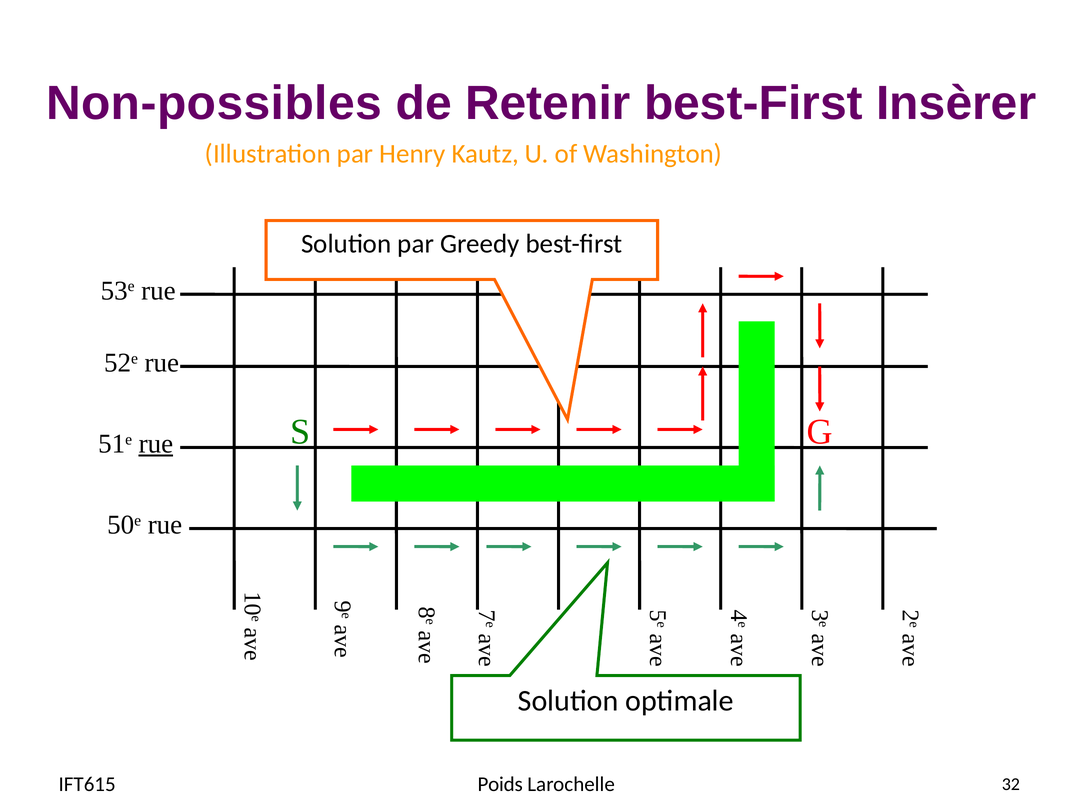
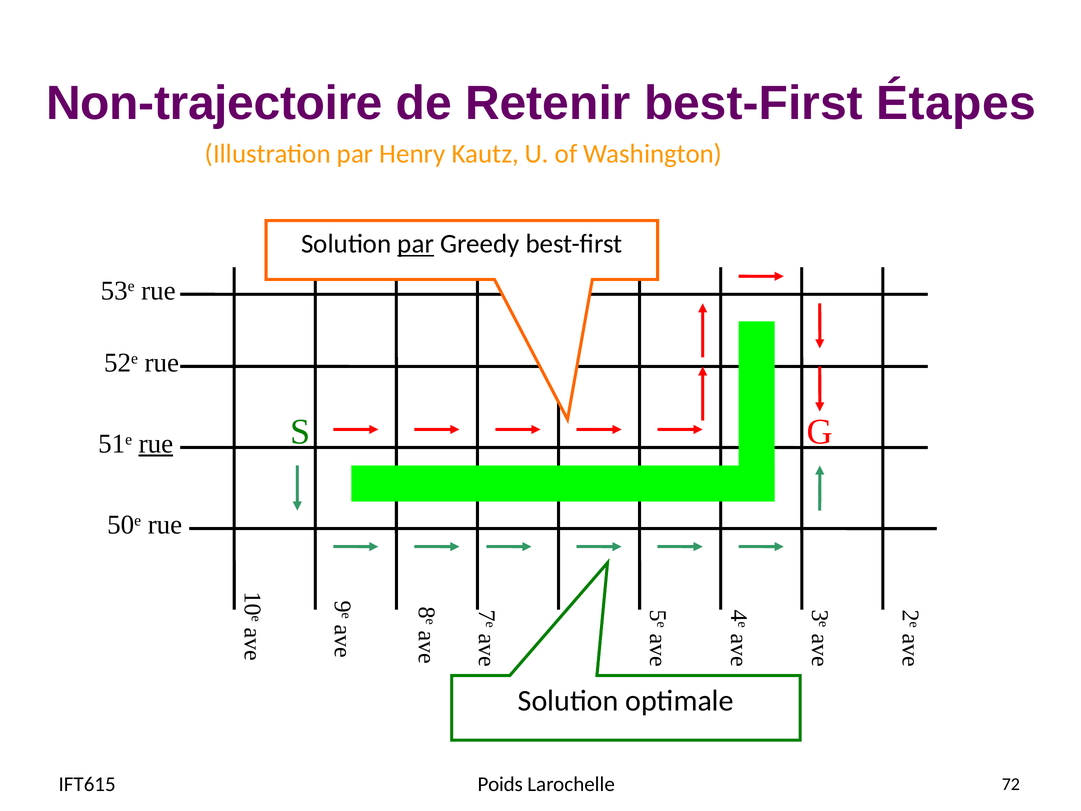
Non-possibles: Non-possibles -> Non-trajectoire (214, 103)
Insèrer: Insèrer -> Étapes (956, 103)
par underline: none -> present (416, 244)
32: 32 -> 72 (1011, 784)
